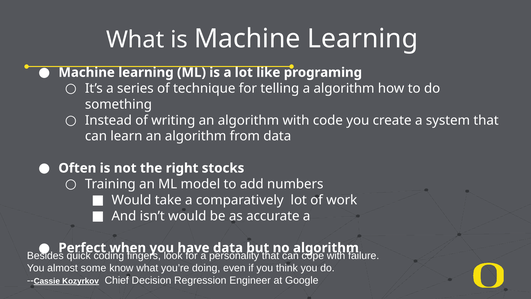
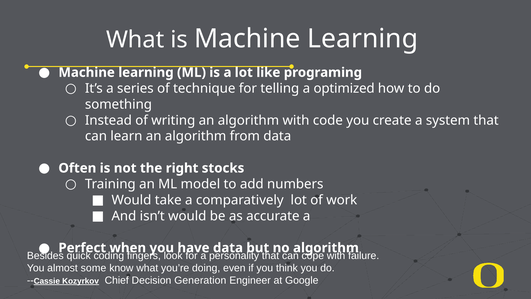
a algorithm: algorithm -> optimized (344, 88)
Regression: Regression -> Generation (200, 280)
